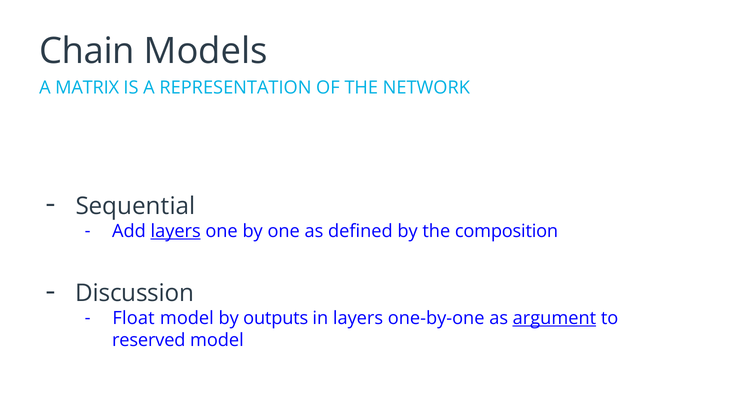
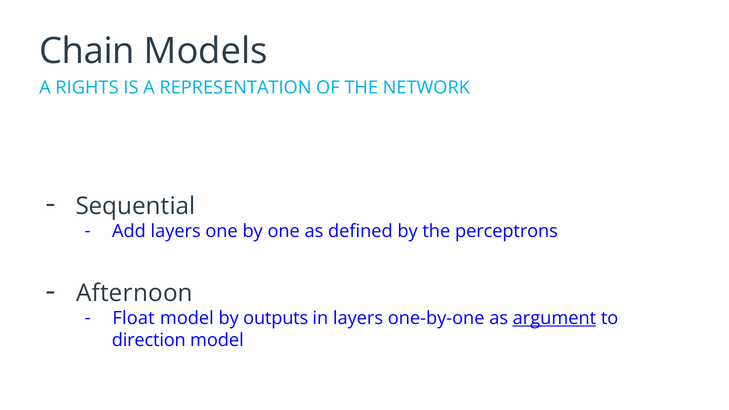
MATRIX: MATRIX -> RIGHTS (87, 88)
layers underline: present -> none (176, 231)
composition: composition -> perceptrons (506, 231)
Discussion: Discussion -> Afternoon (134, 293)
reserved: reserved -> direction (149, 340)
